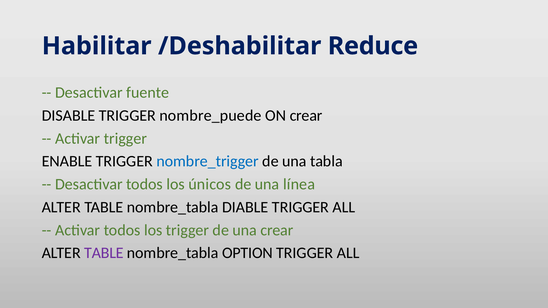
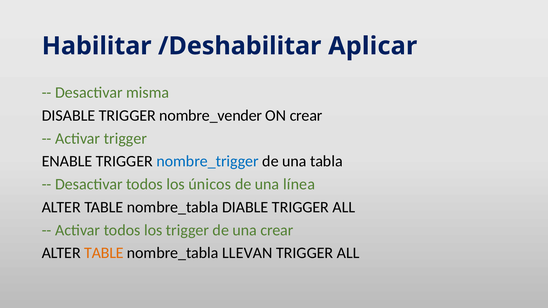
Reduce: Reduce -> Aplicar (373, 46)
fuente: fuente -> misma (148, 93)
nombre_puede: nombre_puede -> nombre_vender (211, 116)
TABLE colour: purple -> orange (104, 253)
OPTION: OPTION -> LLEVAN (247, 253)
